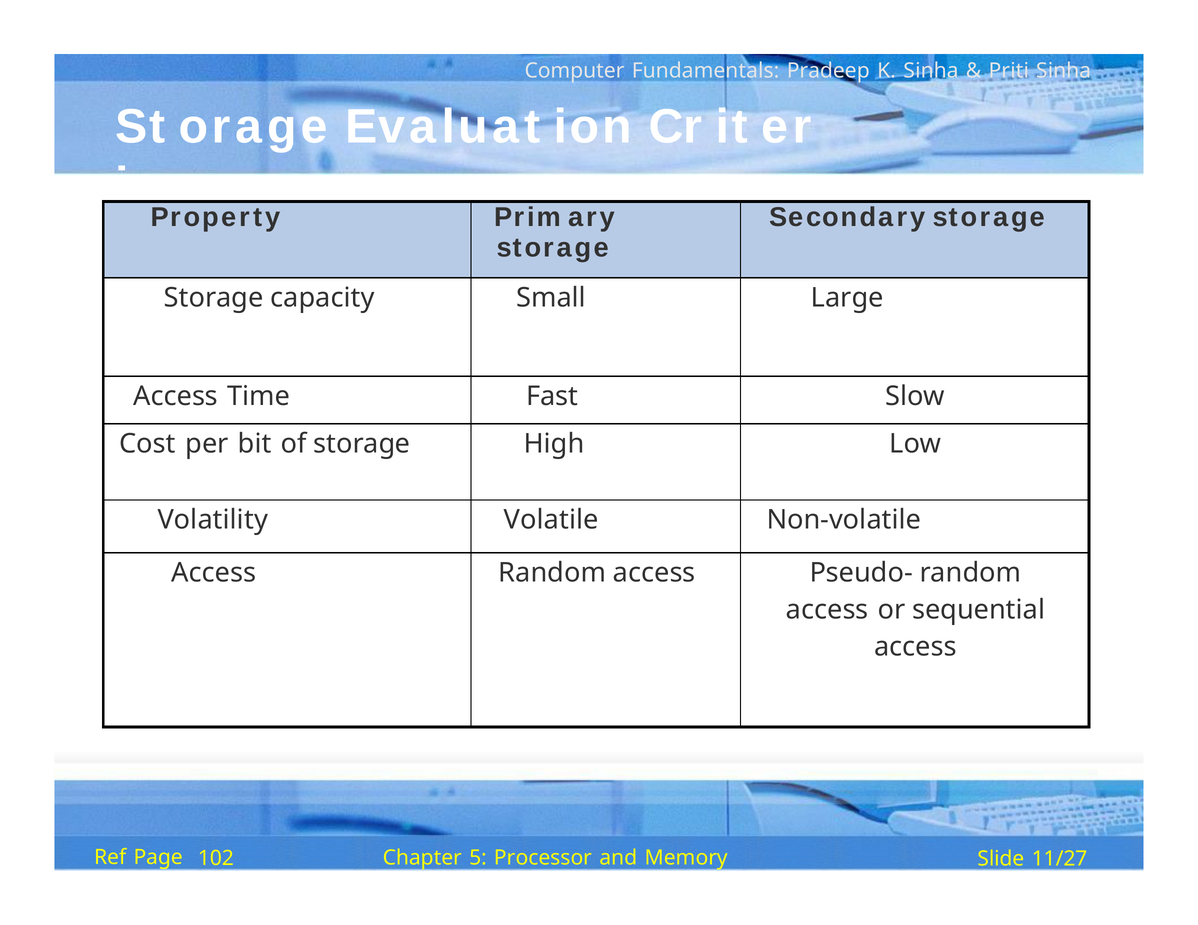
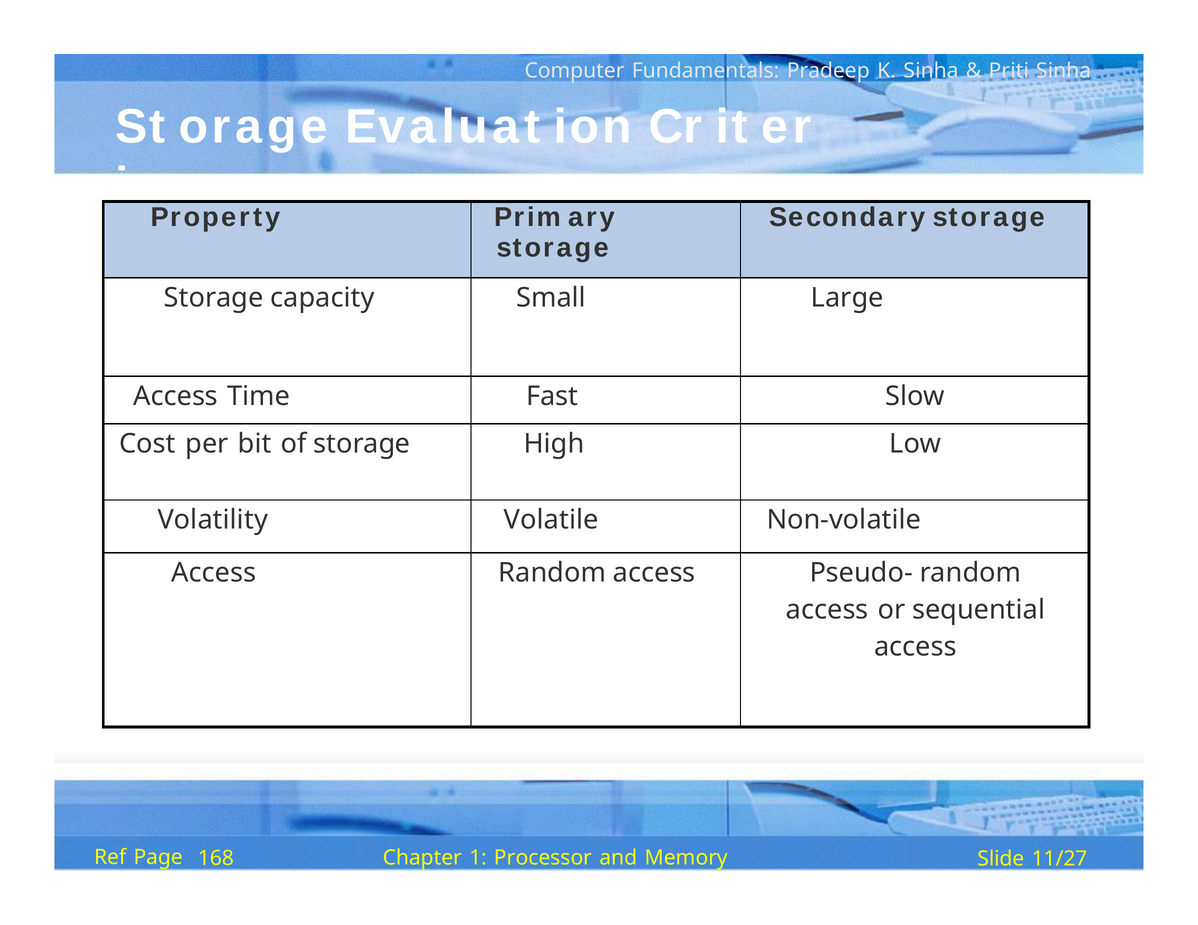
102: 102 -> 168 (216, 859)
5: 5 -> 1 (478, 859)
